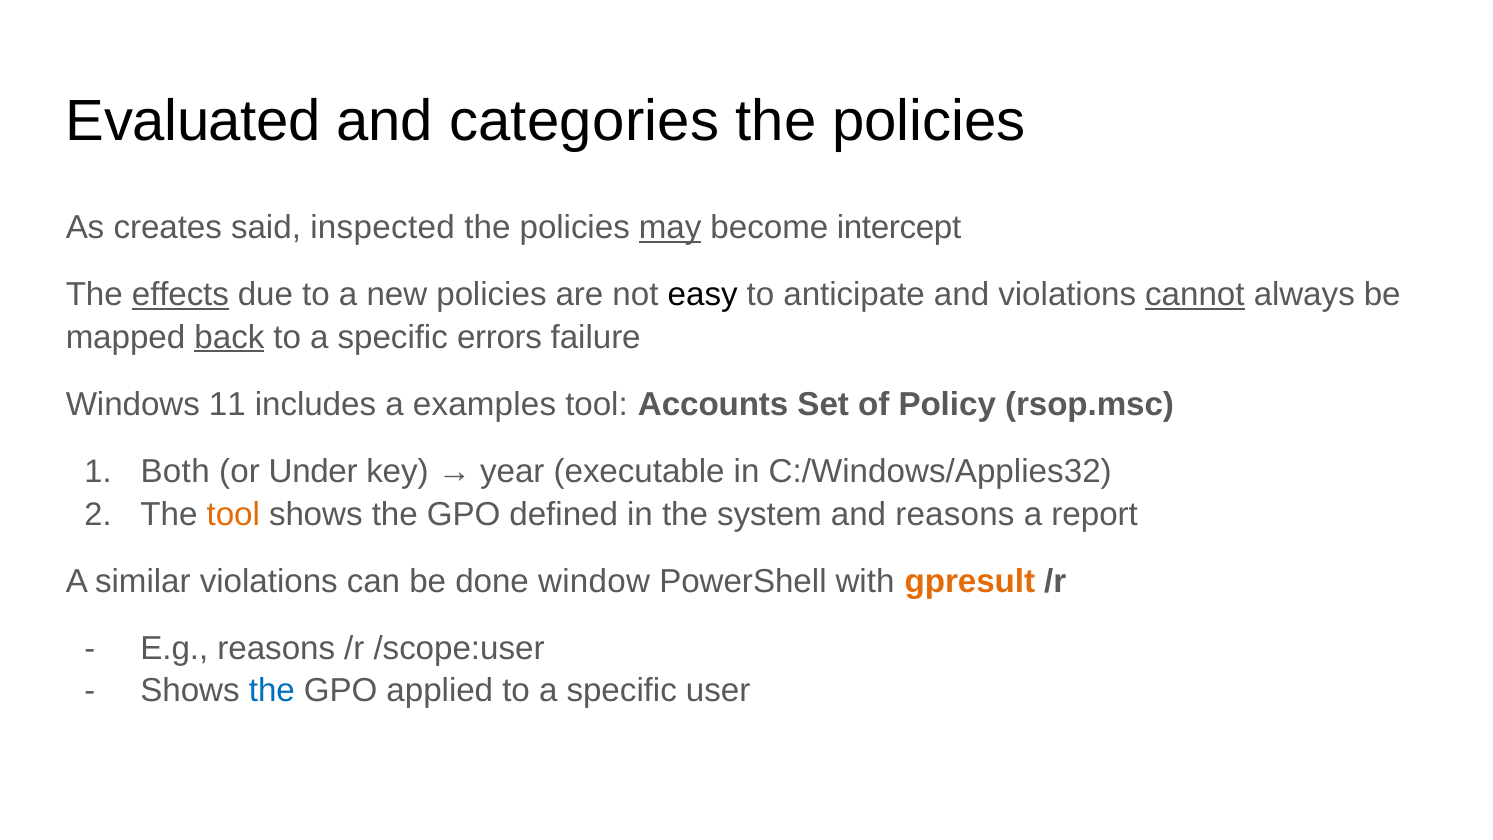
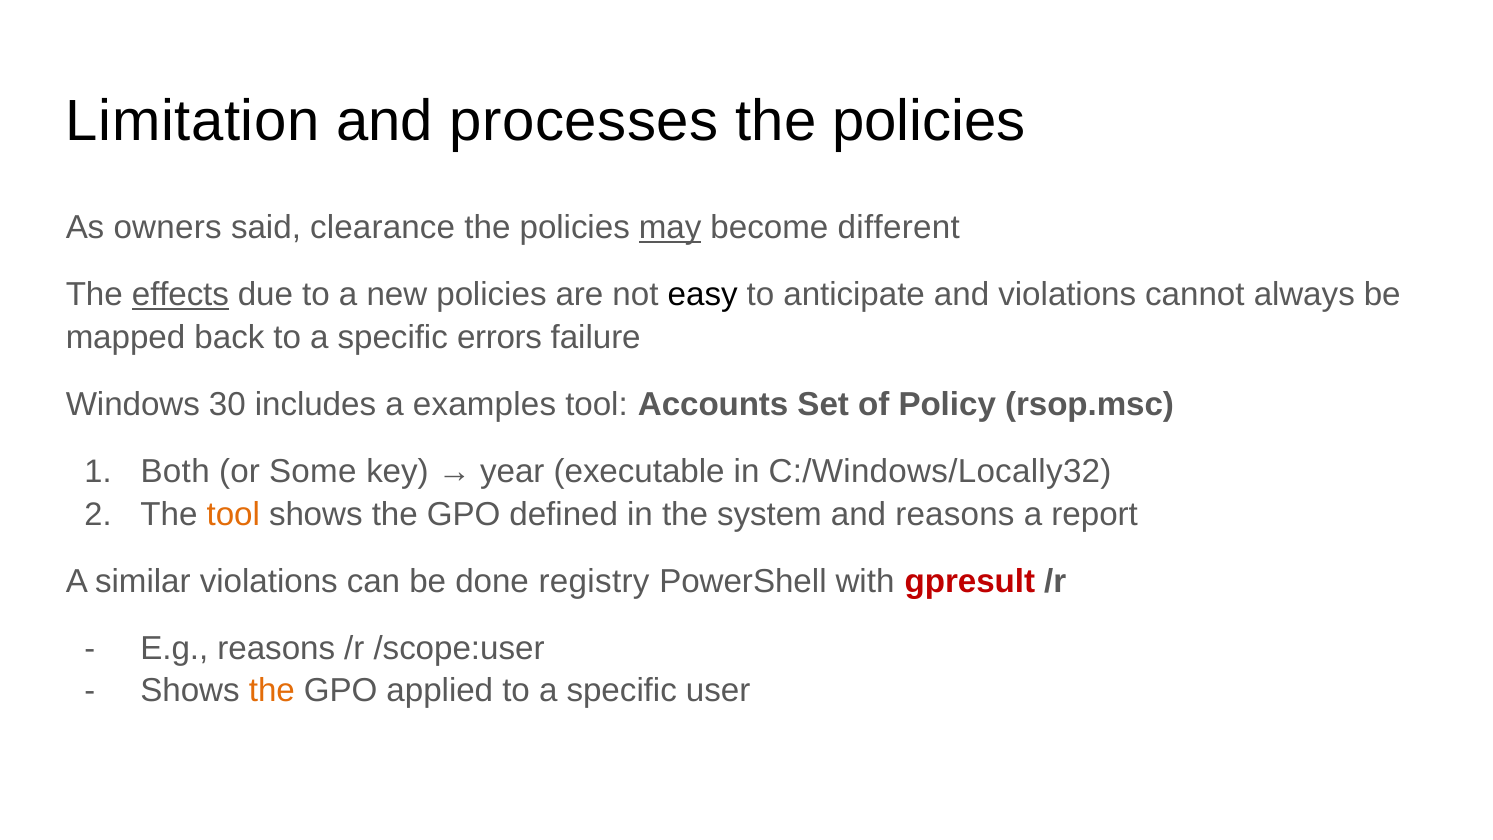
Evaluated: Evaluated -> Limitation (193, 121)
categories: categories -> processes (584, 121)
creates: creates -> owners (168, 228)
inspected: inspected -> clearance (383, 228)
intercept: intercept -> different (899, 228)
cannot underline: present -> none (1195, 295)
back underline: present -> none (229, 337)
11: 11 -> 30 (227, 404)
Under: Under -> Some (313, 472)
C:/Windows/Applies32: C:/Windows/Applies32 -> C:/Windows/Locally32 (940, 472)
window: window -> registry (594, 581)
gpresult colour: orange -> red (970, 581)
the colour: blue -> orange (272, 691)
